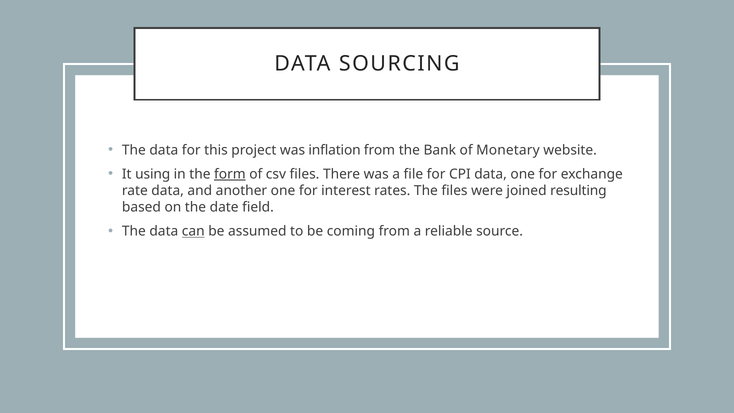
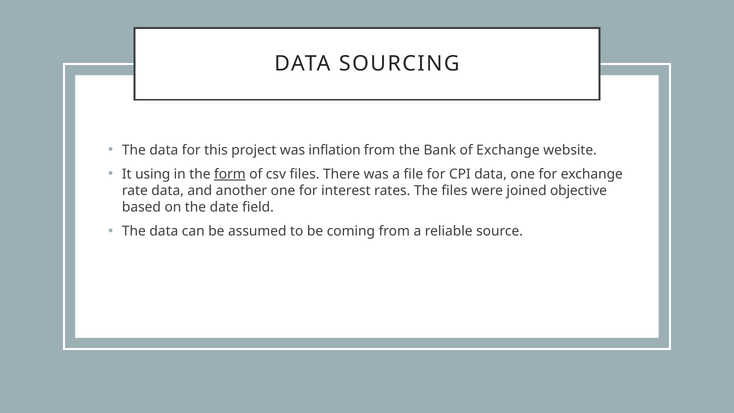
of Monetary: Monetary -> Exchange (508, 150)
resulting: resulting -> objective (578, 191)
can underline: present -> none (193, 231)
